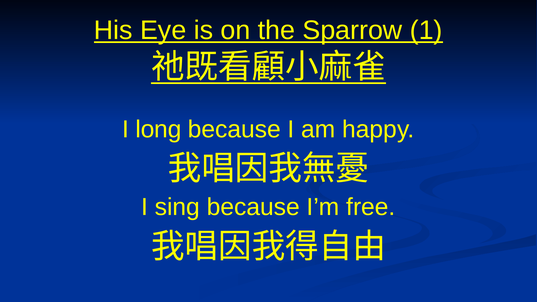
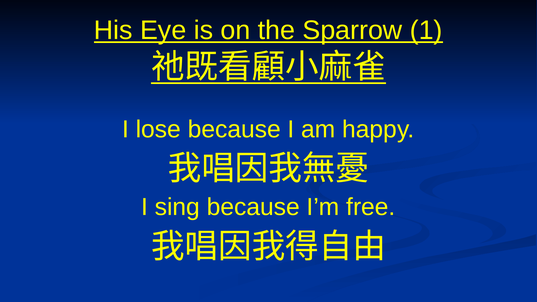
long: long -> lose (158, 129)
